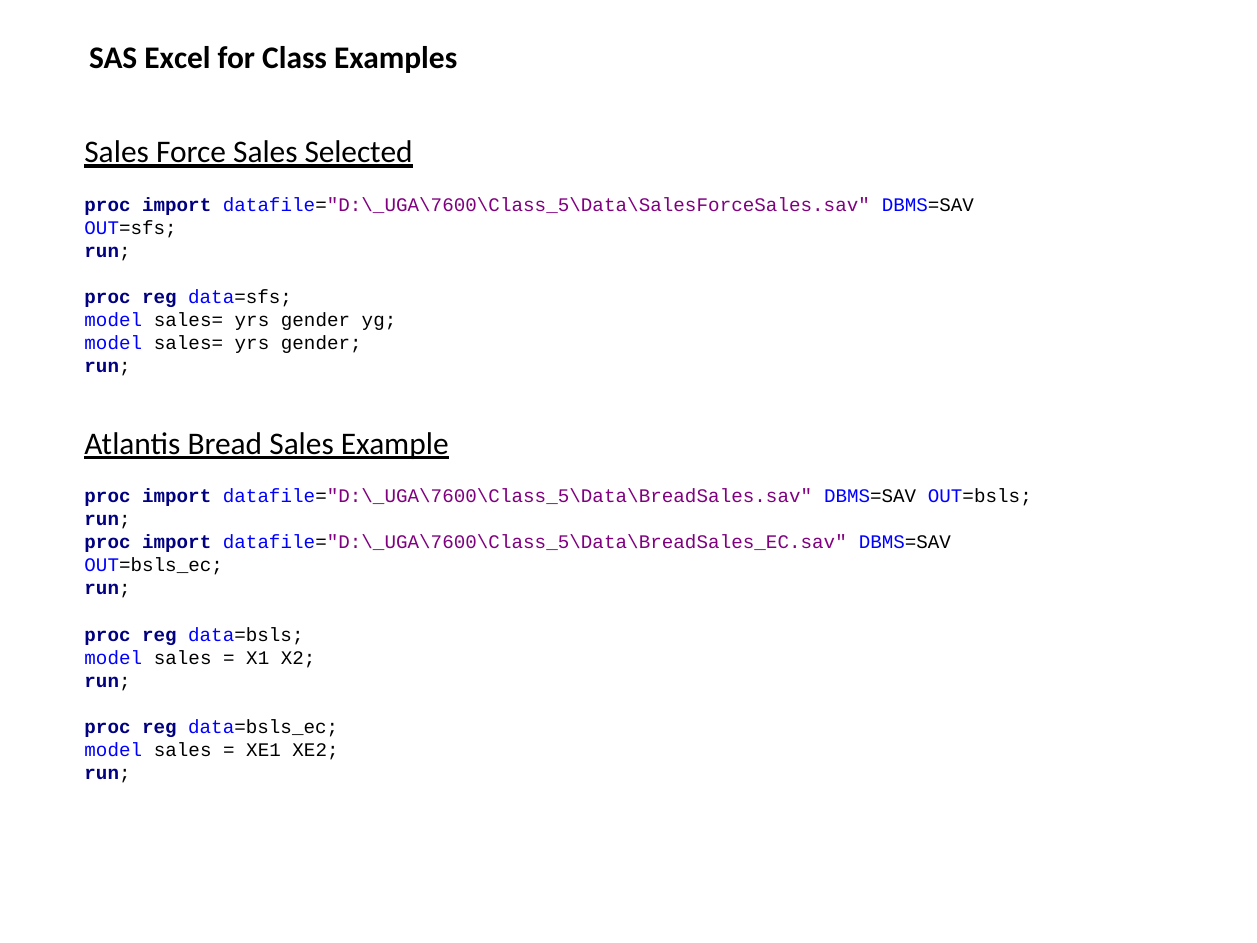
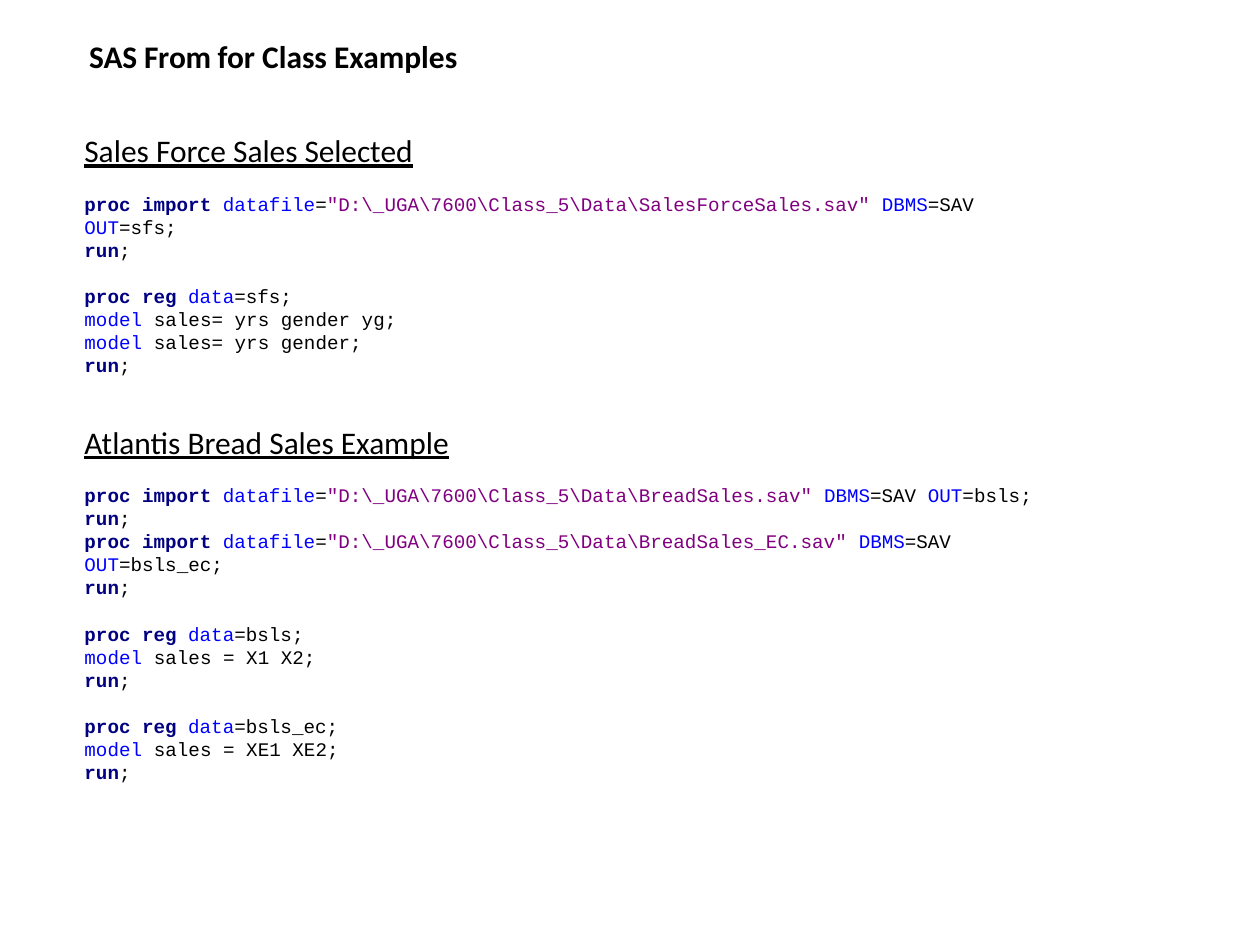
Excel: Excel -> From (178, 58)
